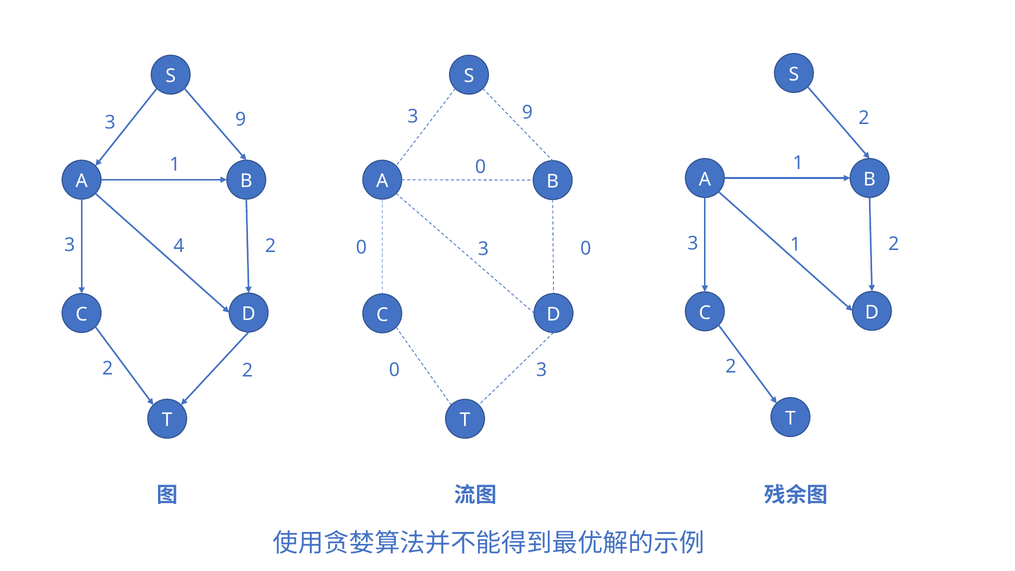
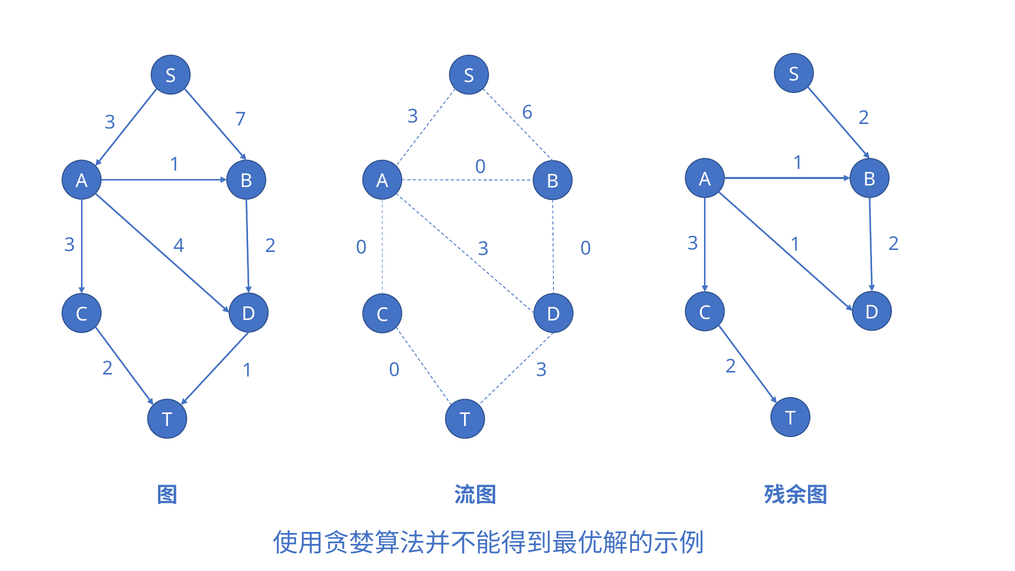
9: 9 -> 6 (527, 112)
9: 9 -> 7 (241, 119)
2: 2 -> 1 (247, 370)
